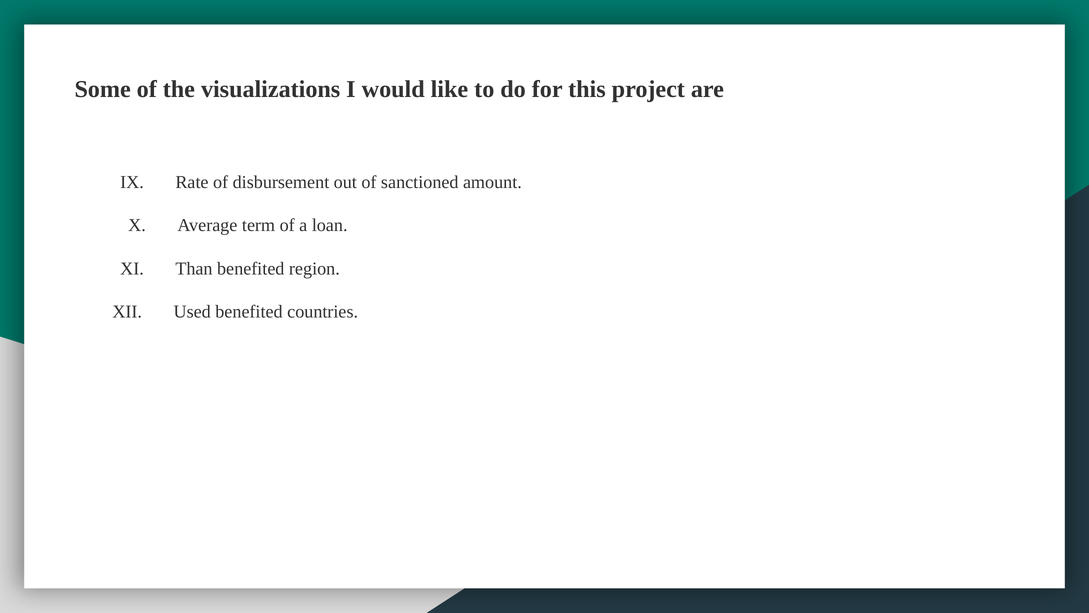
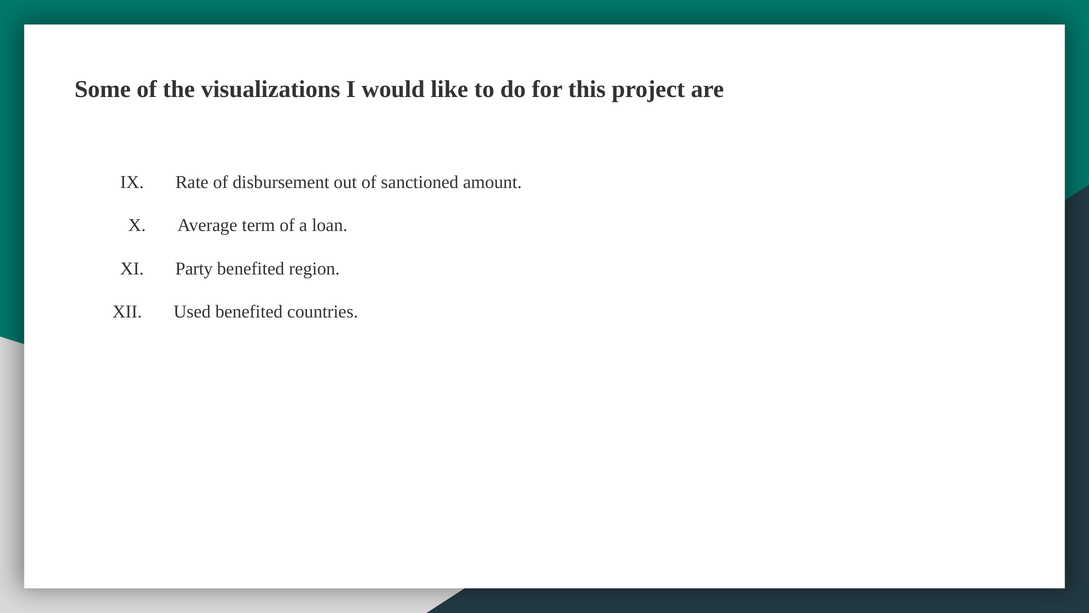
Than: Than -> Party (194, 268)
